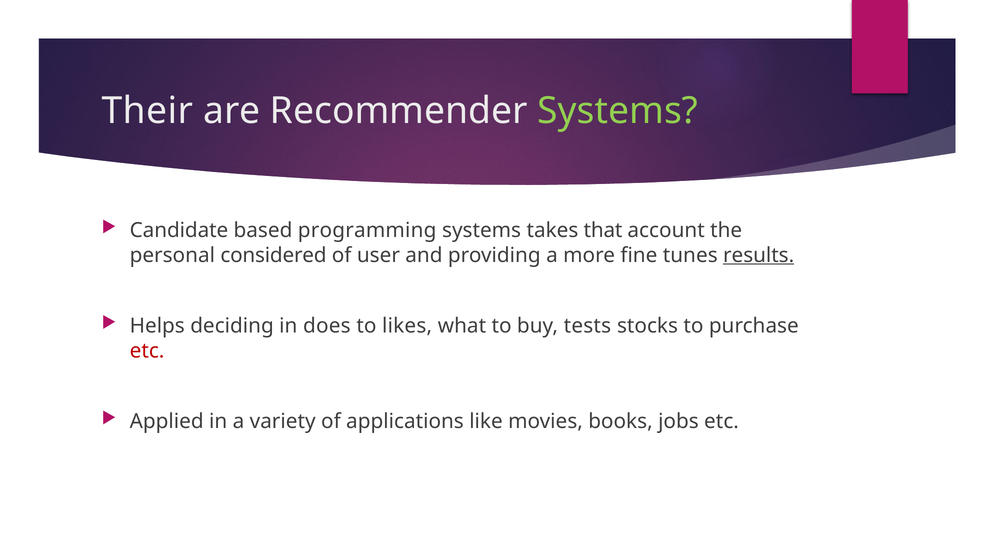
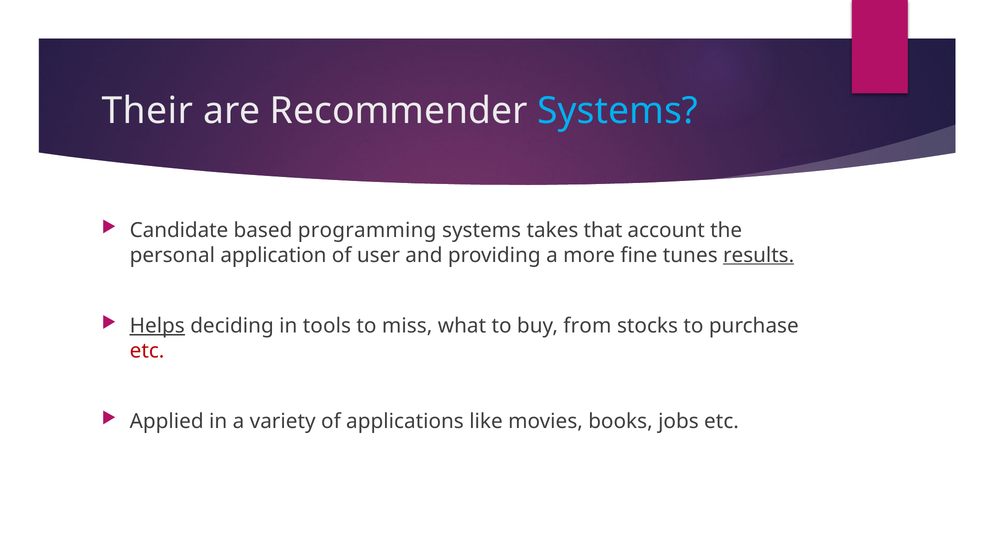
Systems colour: light green -> light blue (618, 111)
considered: considered -> application (273, 255)
Helps underline: none -> present (157, 326)
does: does -> tools (327, 326)
likes: likes -> miss (407, 326)
tests: tests -> from (587, 326)
